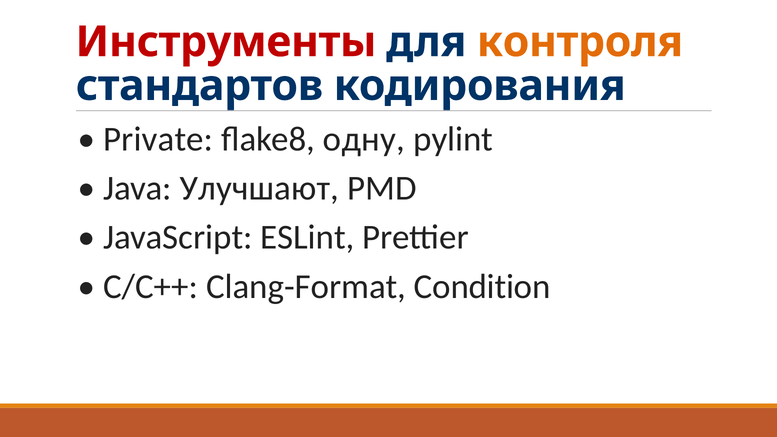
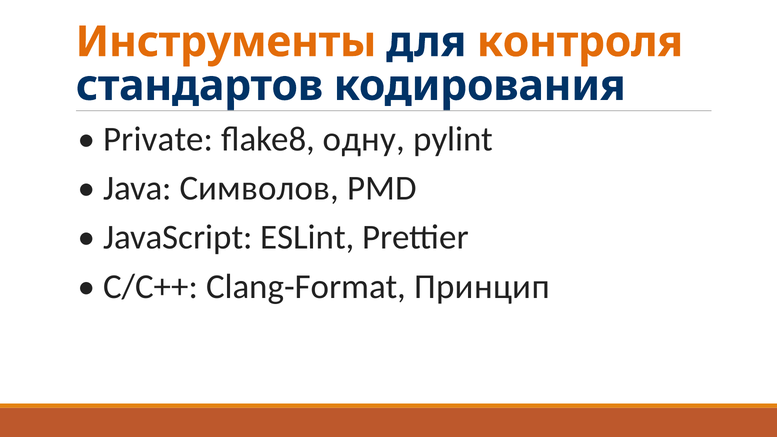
Инструменты colour: red -> orange (226, 42)
Улучшают: Улучшают -> Символов (259, 188)
Condition: Condition -> Принцип (482, 287)
